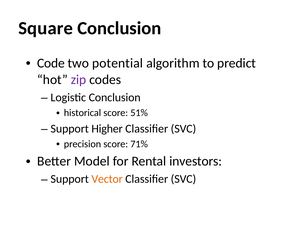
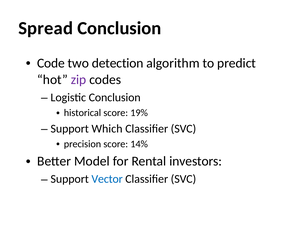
Square: Square -> Spread (46, 28)
potential: potential -> detection (118, 63)
51%: 51% -> 19% (139, 113)
Higher: Higher -> Which (107, 129)
71%: 71% -> 14% (139, 144)
Vector colour: orange -> blue (107, 179)
